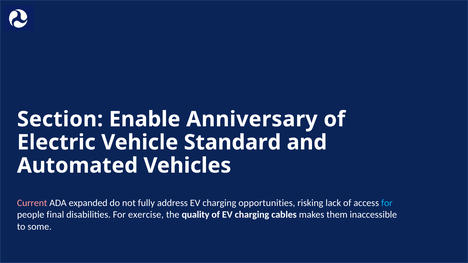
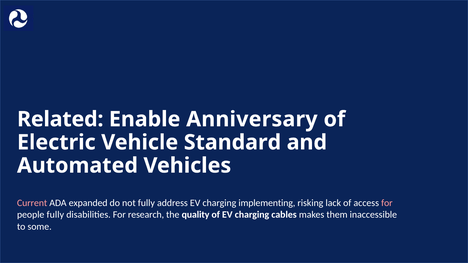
Section: Section -> Related (60, 119)
opportunities: opportunities -> implementing (267, 203)
for colour: light blue -> pink (387, 203)
people final: final -> fully (55, 215)
exercise: exercise -> research (146, 215)
